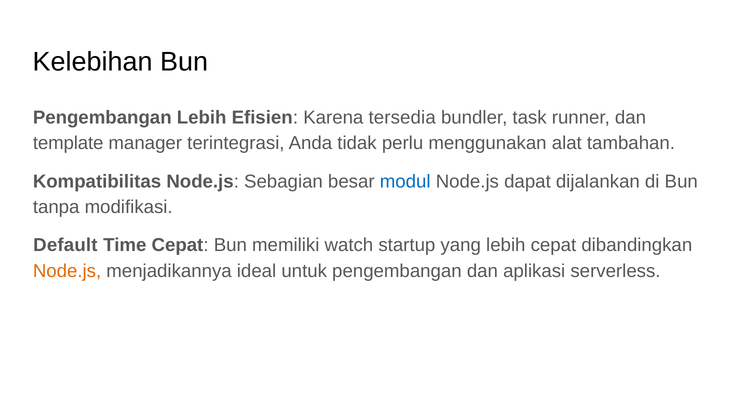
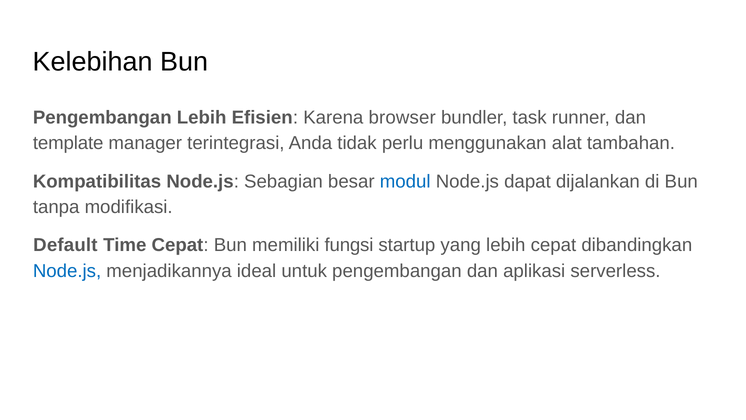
tersedia: tersedia -> browser (402, 117)
watch: watch -> fungsi (349, 245)
Node.js colour: orange -> blue (67, 271)
